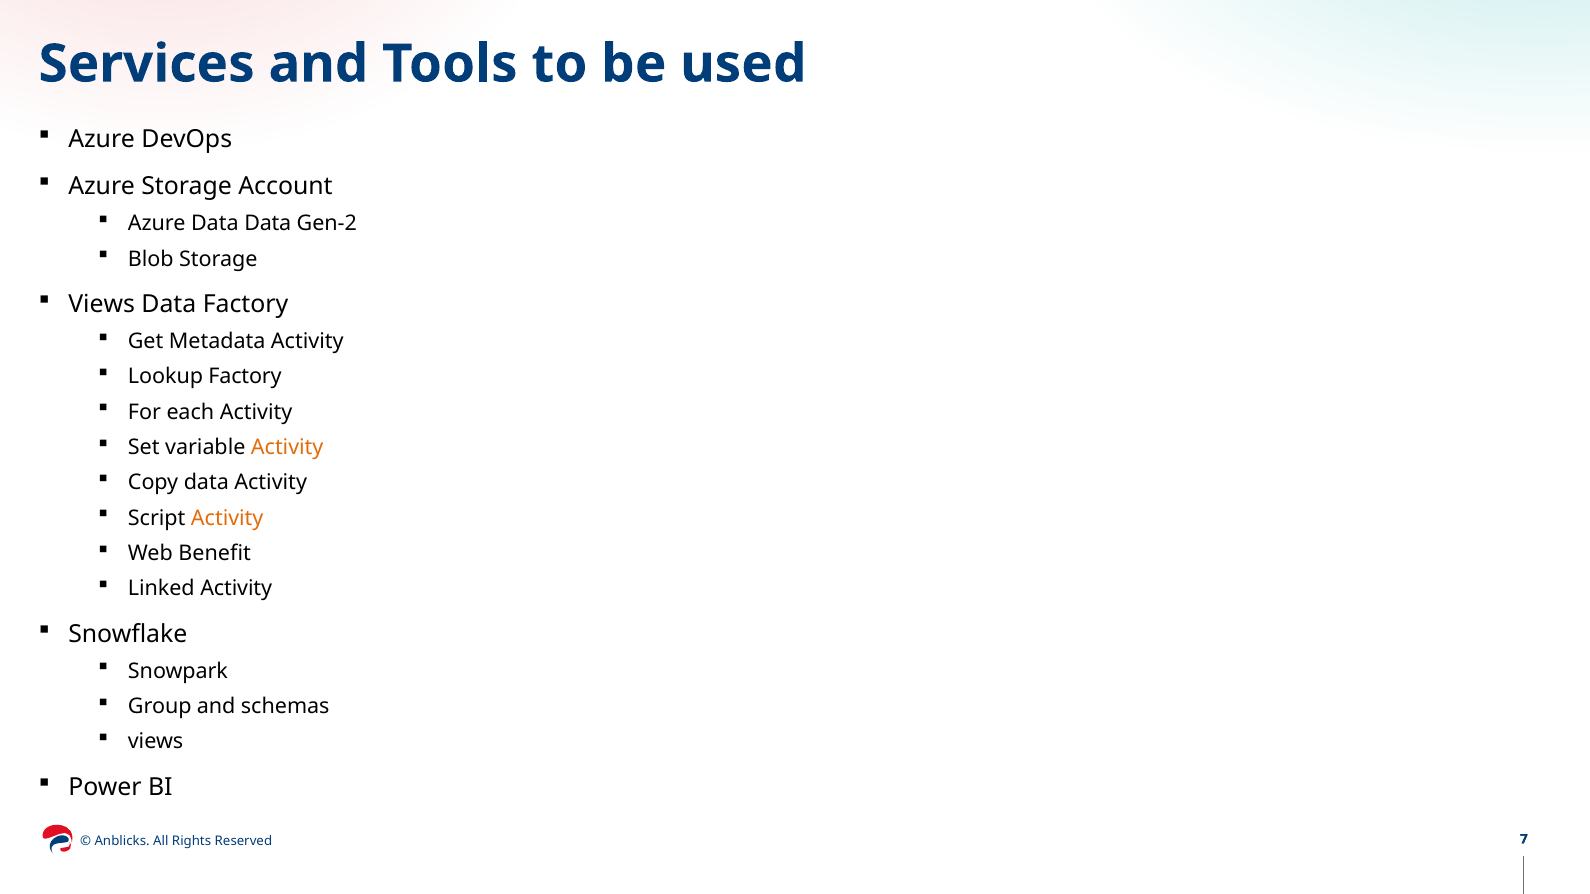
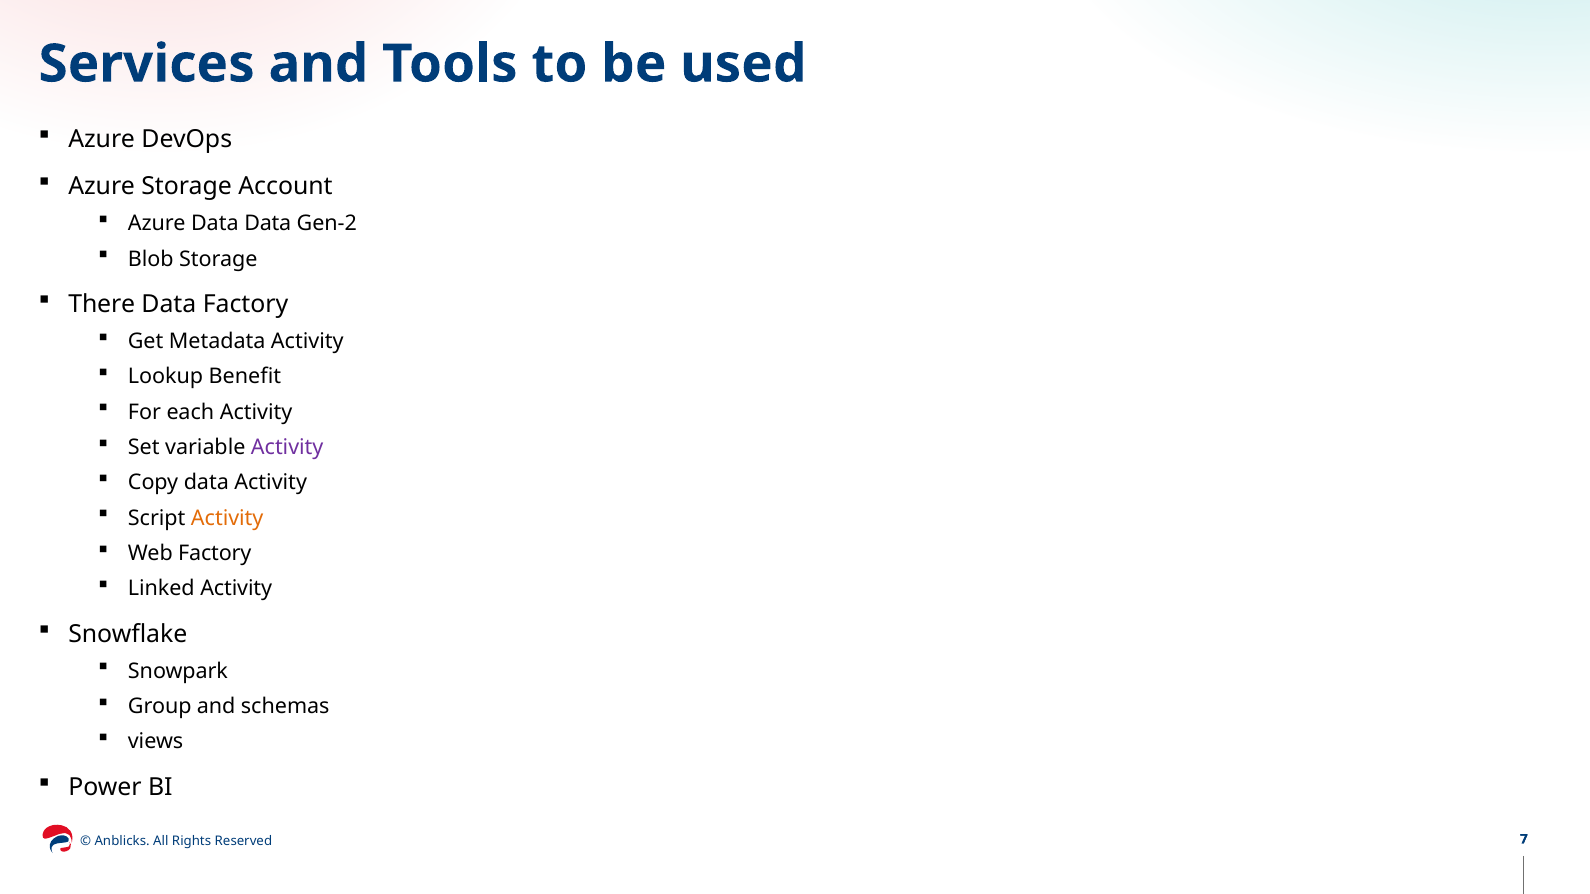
Views: Views -> There (102, 304)
Lookup Factory: Factory -> Benefit (245, 377)
Activity colour: orange -> purple (287, 448)
Web Benefit: Benefit -> Factory (215, 554)
